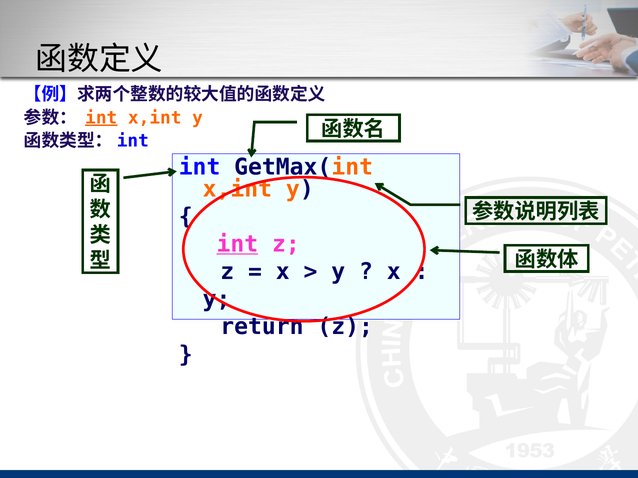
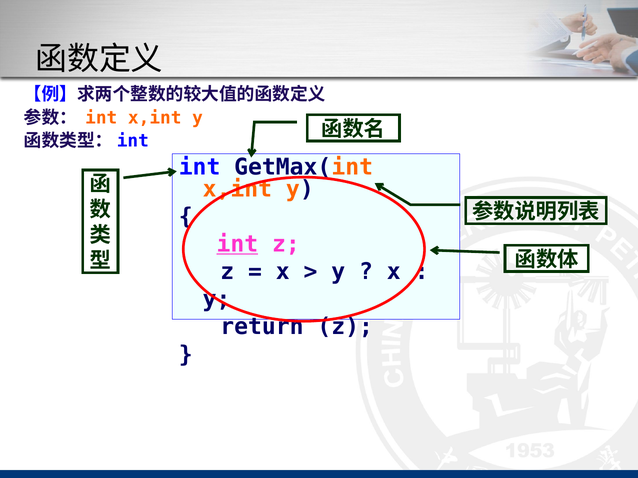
int underline: present -> none (101, 118)
